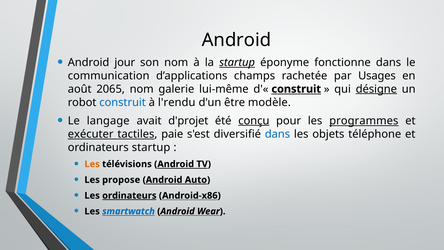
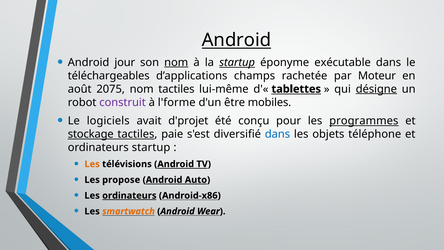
Android underline: none -> present (236, 40)
nom underline: none -> present (176, 62)
fonctionne: fonctionne -> exécutable (343, 62)
communication: communication -> téléchargeables (109, 76)
Usages: Usages -> Moteur (377, 76)
2065: 2065 -> 2075 (111, 89)
nom galerie: galerie -> tactiles (176, 89)
d'« construit: construit -> tablettes (296, 89)
construit colour: blue -> purple (123, 102)
l'rendu: l'rendu -> l'forme (177, 102)
modèle: modèle -> mobiles (269, 102)
langage: langage -> logiciels (108, 121)
conçu underline: present -> none (254, 121)
exécuter: exécuter -> stockage (91, 134)
smartwatch colour: blue -> orange (129, 211)
